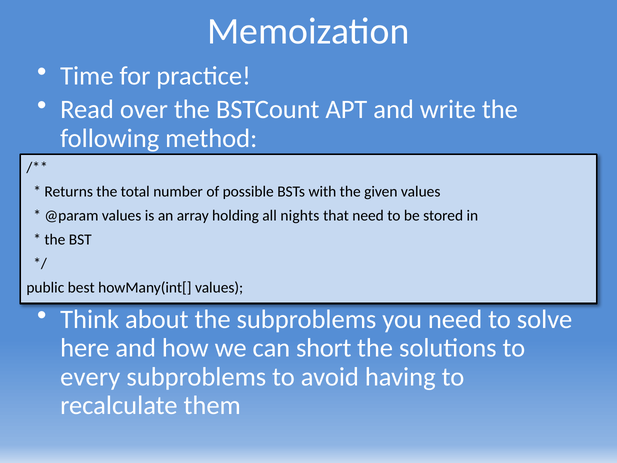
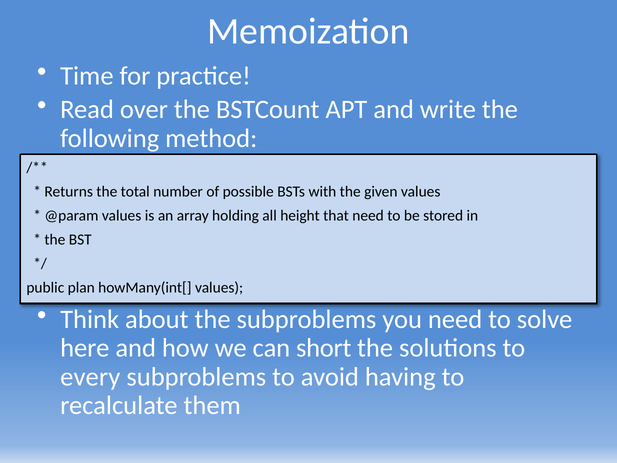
nights: nights -> height (300, 216)
best: best -> plan (81, 288)
